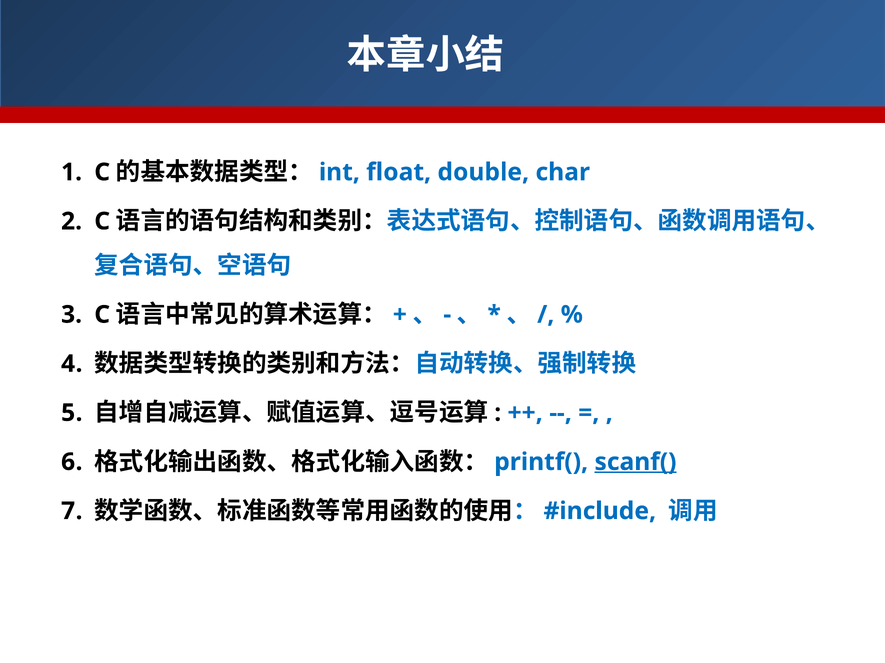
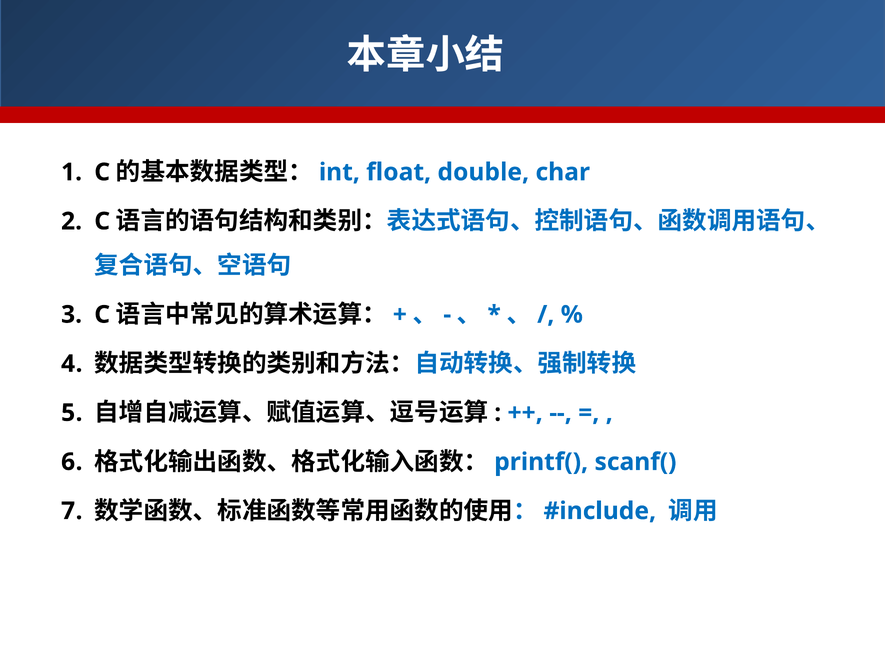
scanf( underline: present -> none (635, 462)
